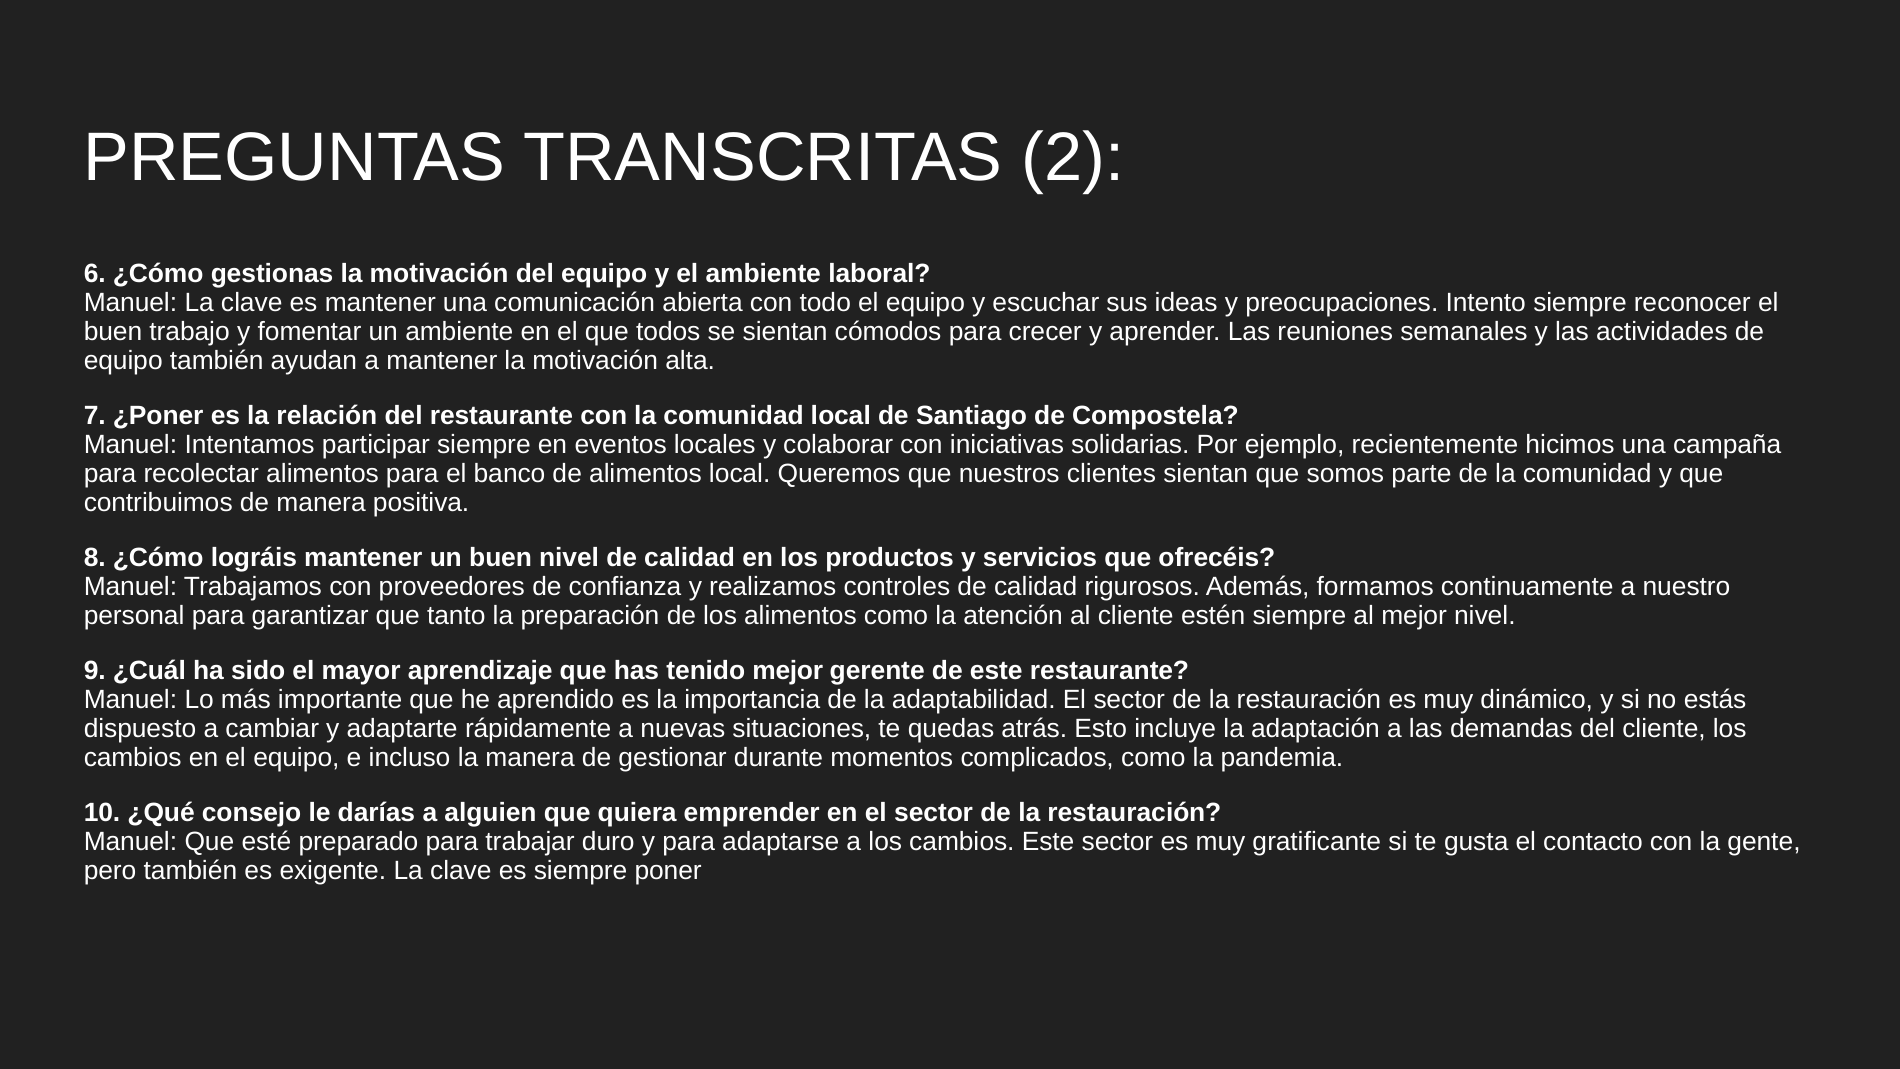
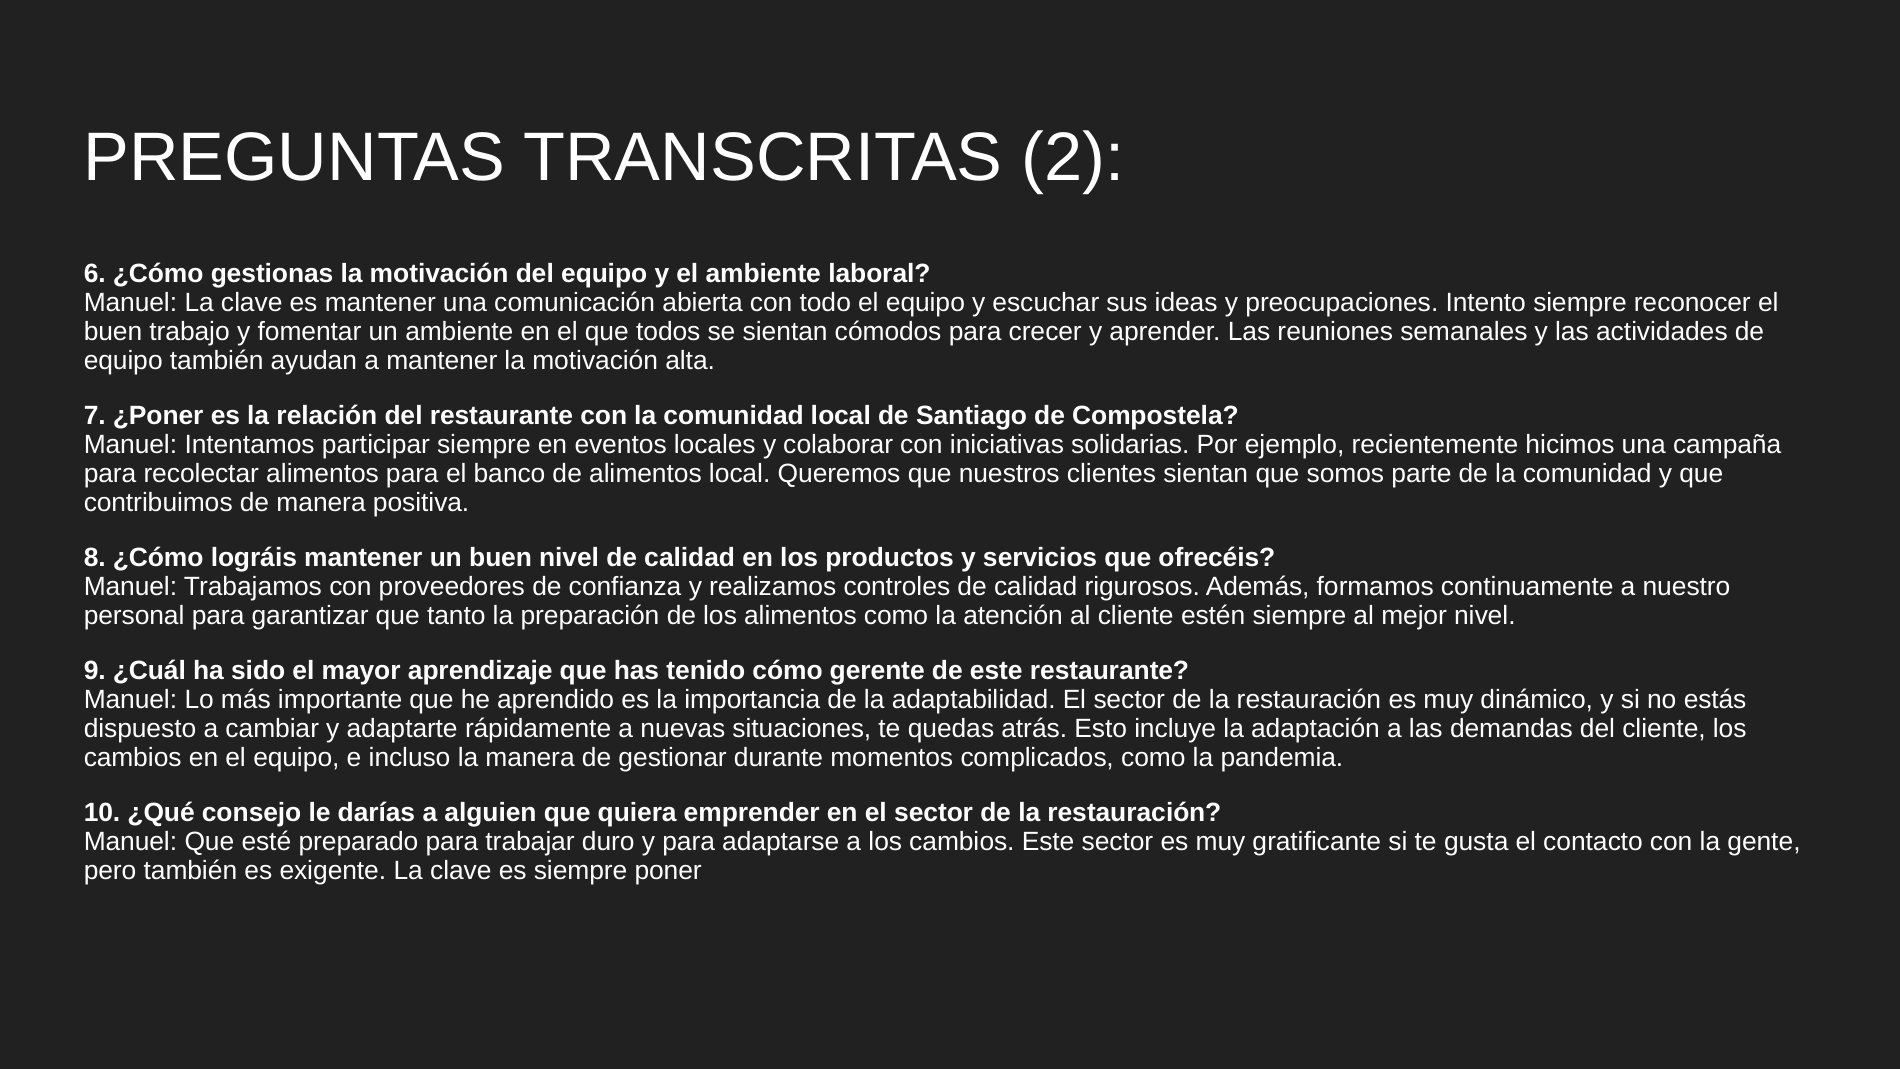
tenido mejor: mejor -> cómo (788, 670)
